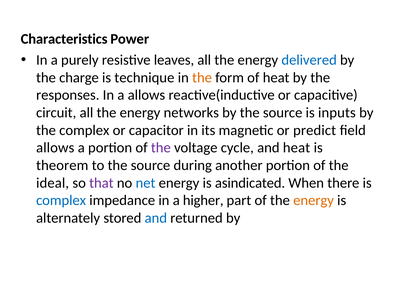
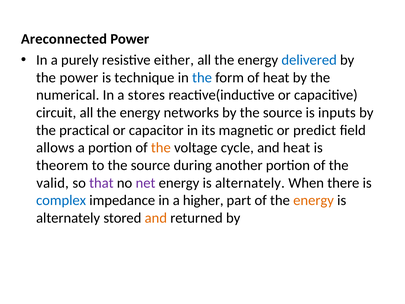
Characteristics: Characteristics -> Areconnected (64, 39)
leaves: leaves -> either (174, 60)
the charge: charge -> power (79, 77)
the colour: orange -> blue (202, 77)
responses: responses -> numerical (68, 95)
a allows: allows -> stores (146, 95)
the complex: complex -> practical (84, 130)
the colour: purple -> orange (161, 148)
ideal: ideal -> valid (53, 183)
net colour: blue -> purple (145, 183)
asindicated: asindicated -> alternately (250, 183)
and colour: blue -> orange (156, 218)
